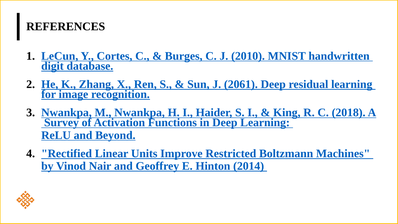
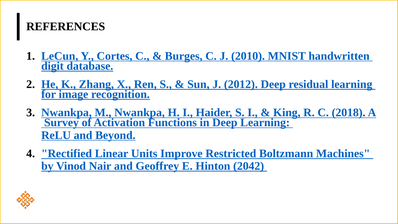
2061: 2061 -> 2012 (241, 84)
2014: 2014 -> 2042 (249, 166)
